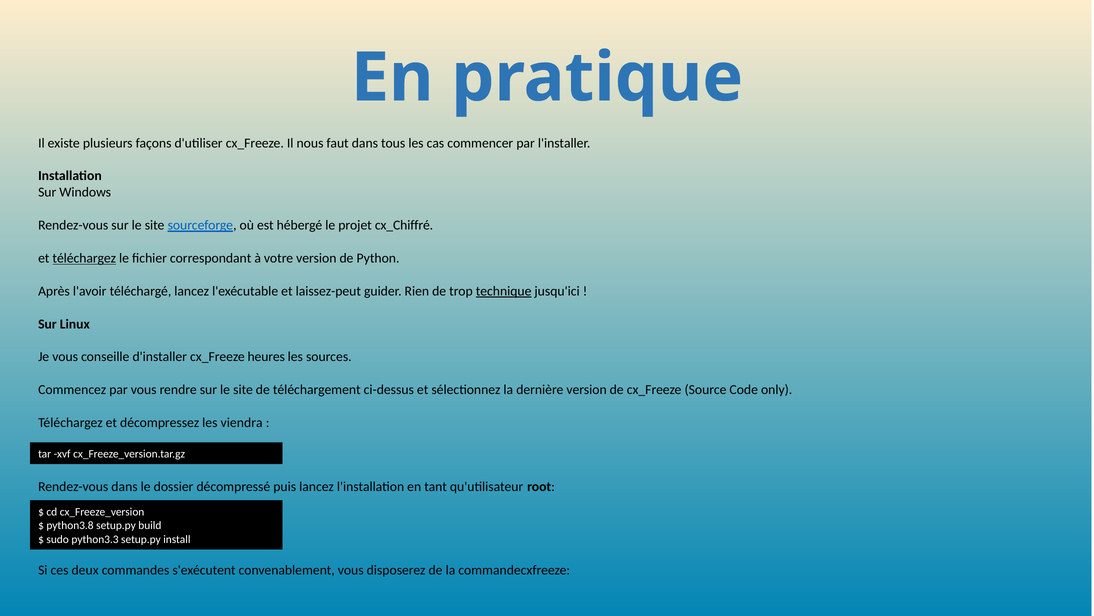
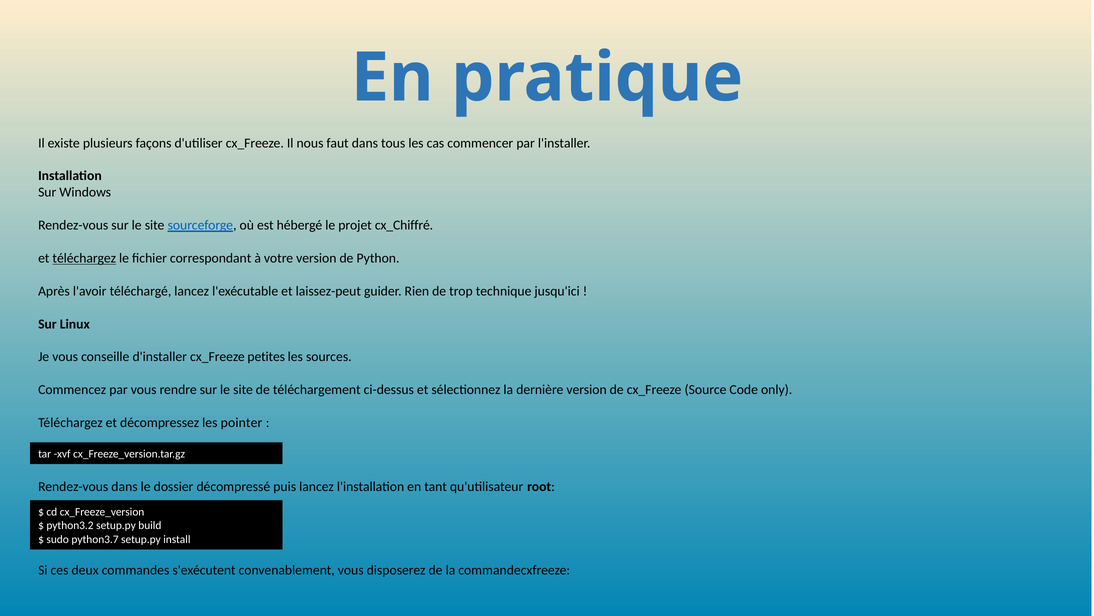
technique underline: present -> none (504, 291)
heures: heures -> petites (266, 357)
viendra: viendra -> pointer (242, 422)
python3.8: python3.8 -> python3.2 (70, 525)
python3.3: python3.3 -> python3.7 (95, 539)
